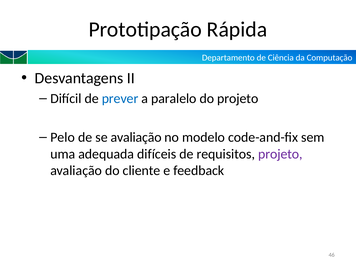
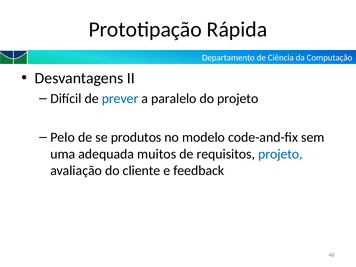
se avaliação: avaliação -> produtos (136, 137)
difíceis: difíceis -> muitos (157, 154)
projeto colour: purple -> blue (280, 154)
